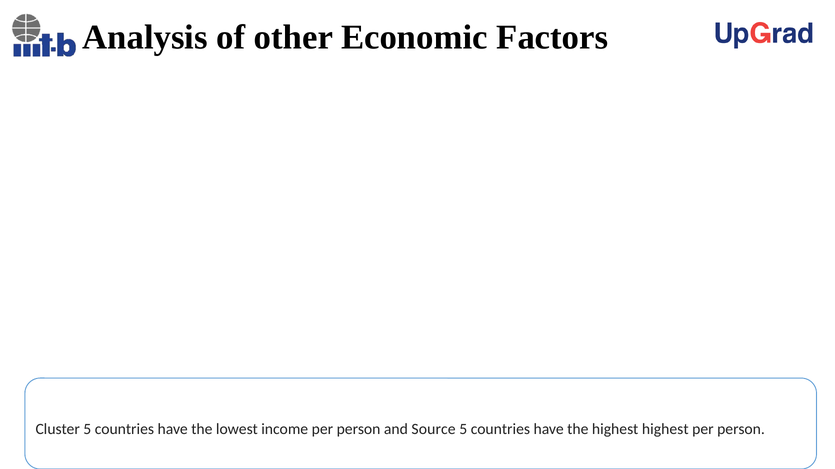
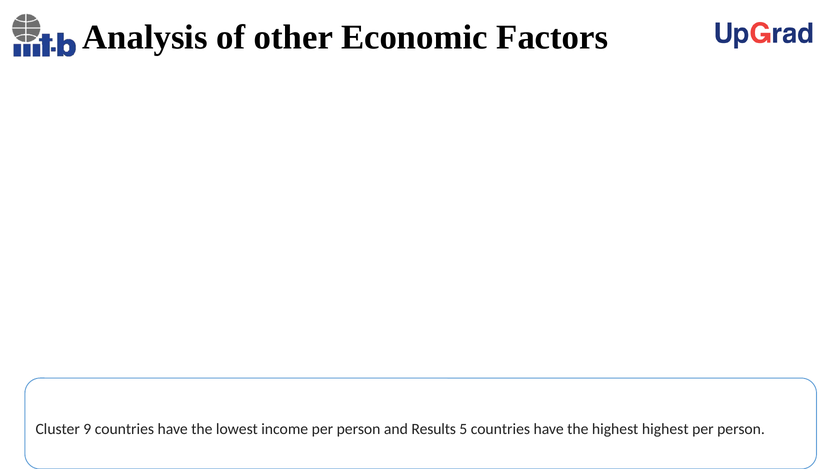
Cluster 5: 5 -> 9 (87, 430)
Source: Source -> Results (434, 430)
